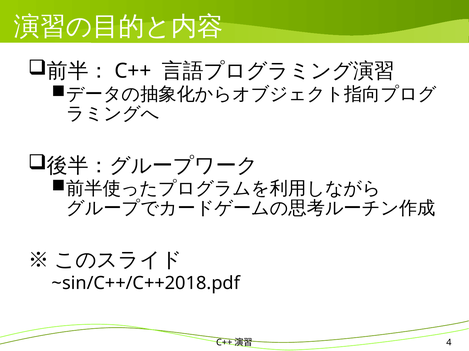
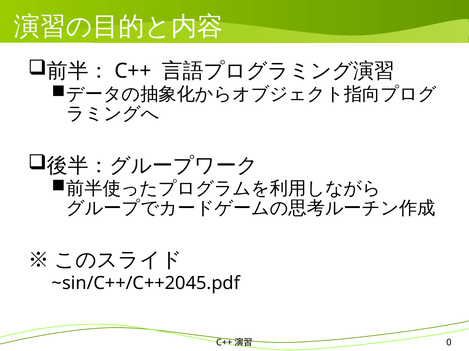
~sin/C++/C++2018.pdf: ~sin/C++/C++2018.pdf -> ~sin/C++/C++2045.pdf (146, 284)
4: 4 -> 0 (449, 343)
